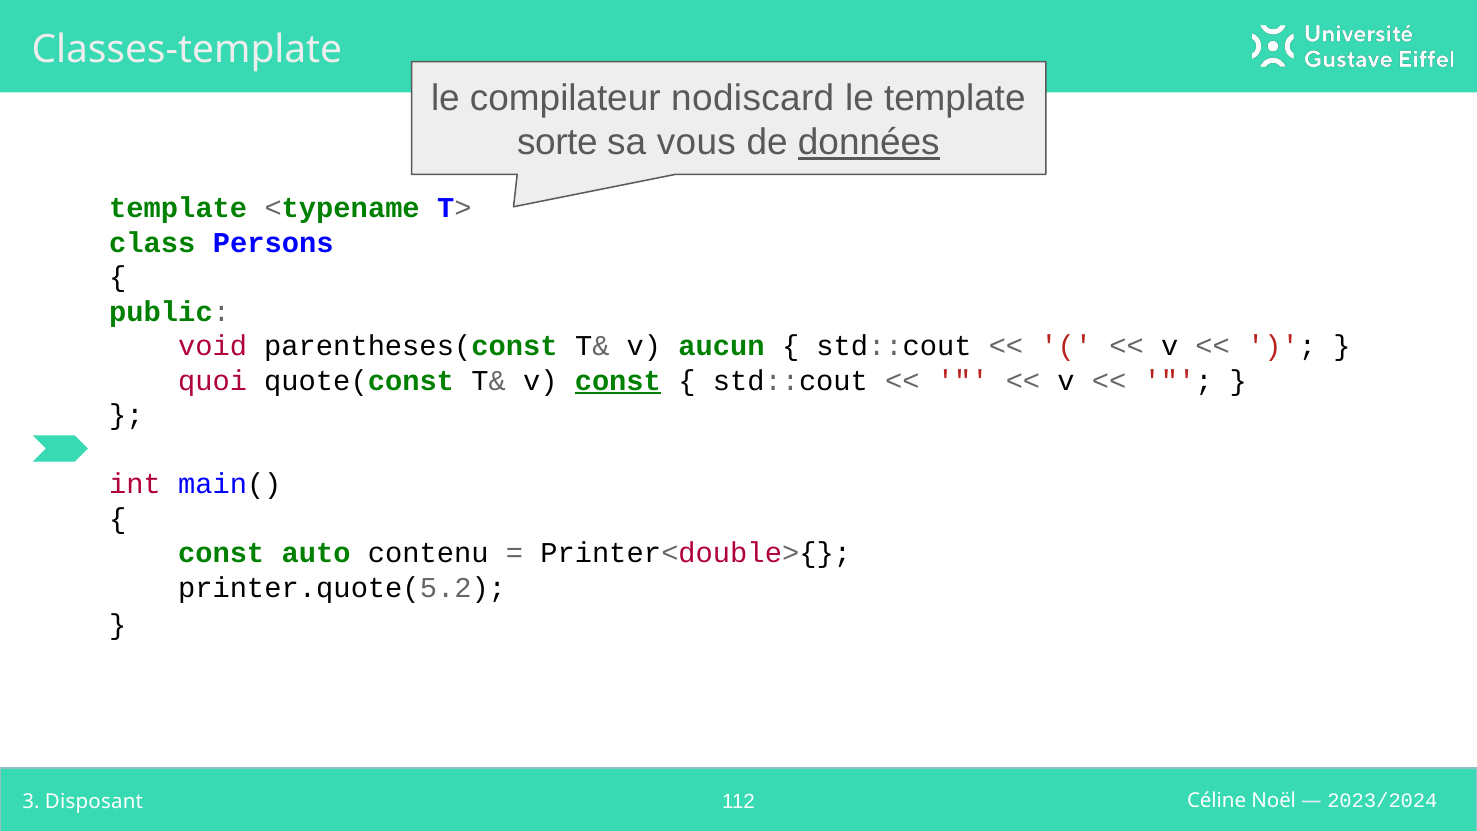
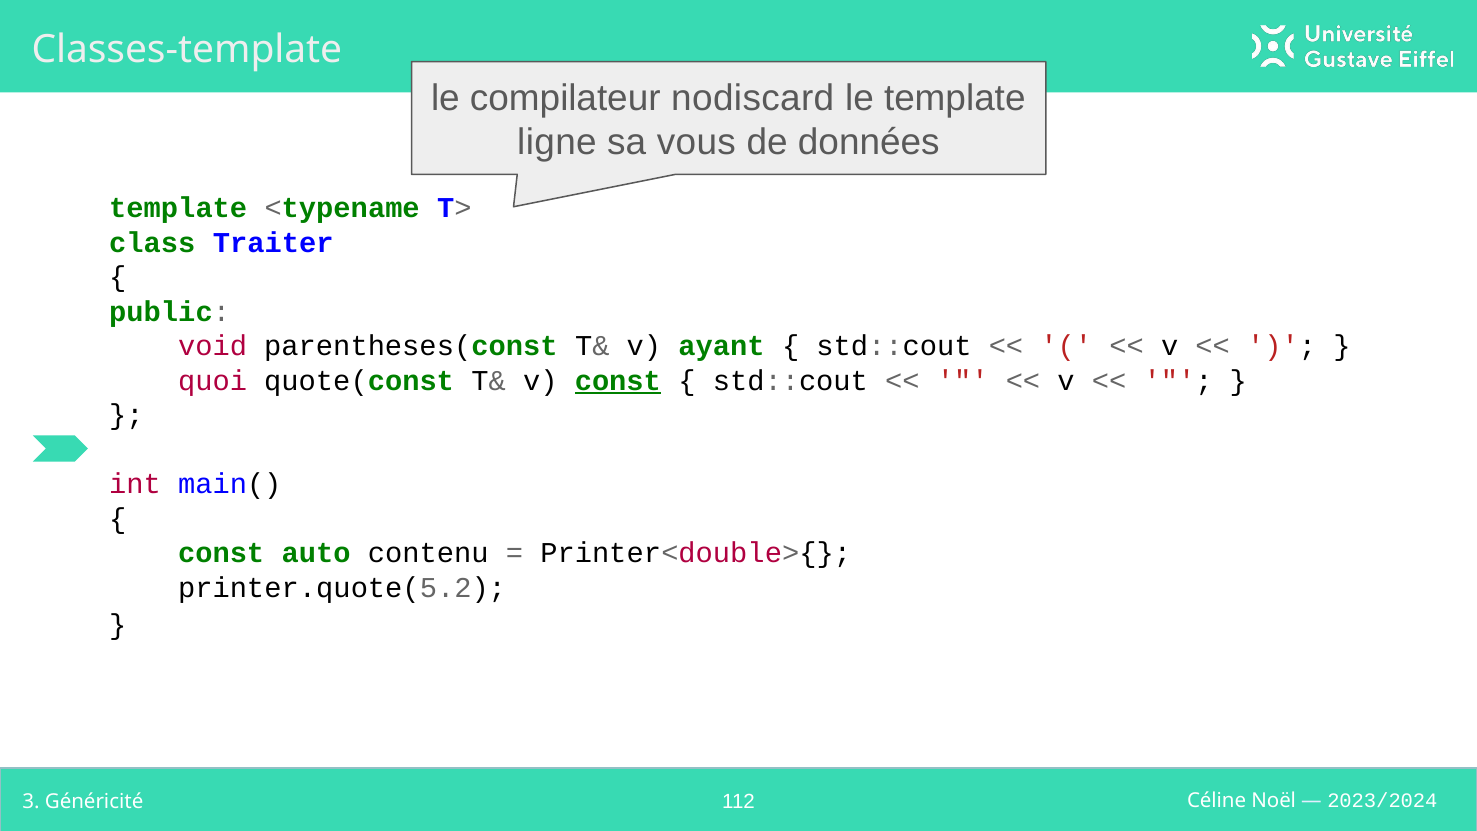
sorte: sorte -> ligne (557, 143)
données underline: present -> none (869, 143)
Persons: Persons -> Traiter (273, 243)
aucun: aucun -> ayant (721, 346)
Disposant: Disposant -> Généricité (94, 801)
